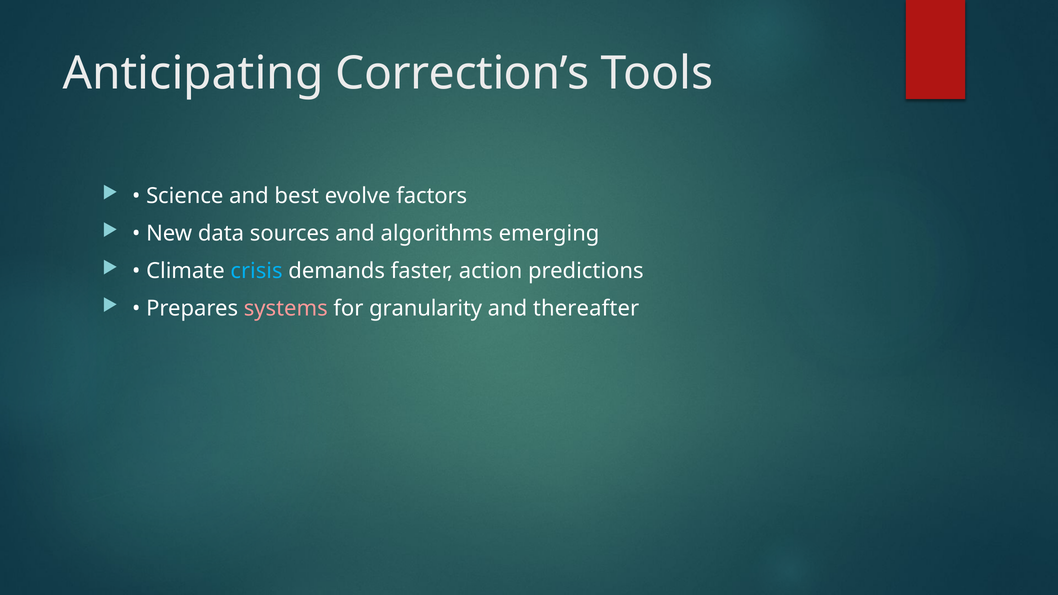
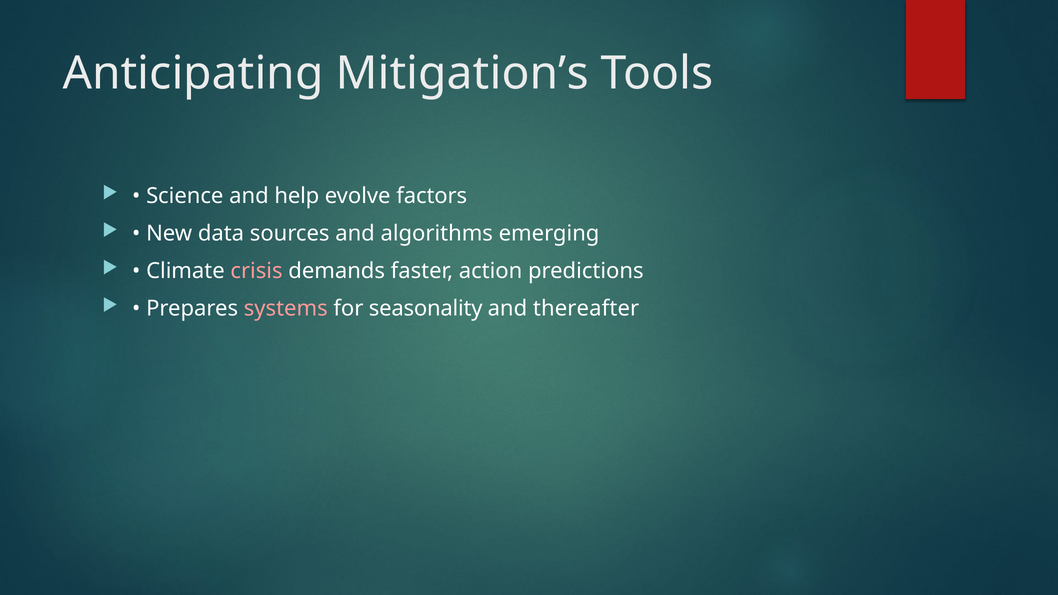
Correction’s: Correction’s -> Mitigation’s (462, 74)
best: best -> help (297, 196)
crisis colour: light blue -> pink (257, 271)
granularity: granularity -> seasonality (426, 309)
